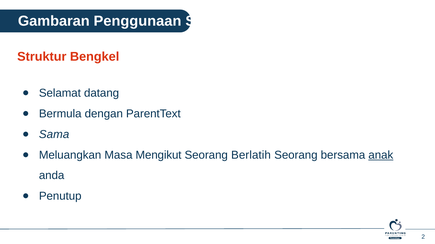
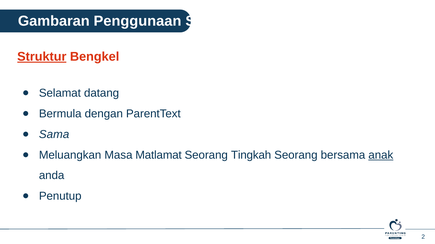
Struktur underline: none -> present (42, 57)
Mengikut: Mengikut -> Matlamat (159, 155)
Berlatih: Berlatih -> Tingkah (251, 155)
